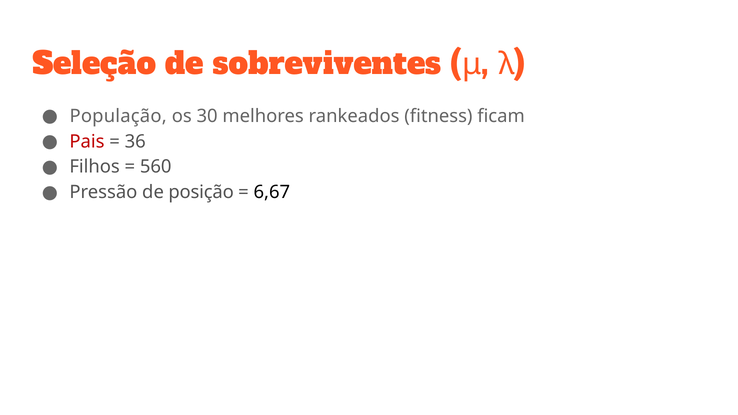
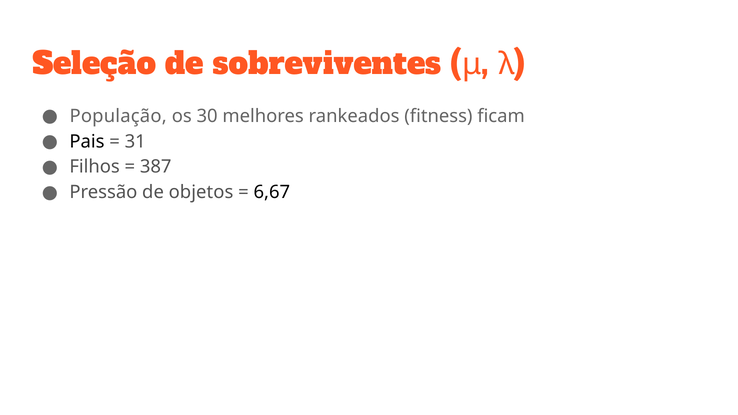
Pais colour: red -> black (87, 142)
36: 36 -> 31 (135, 142)
560: 560 -> 387 (156, 167)
posição: posição -> objetos (201, 192)
